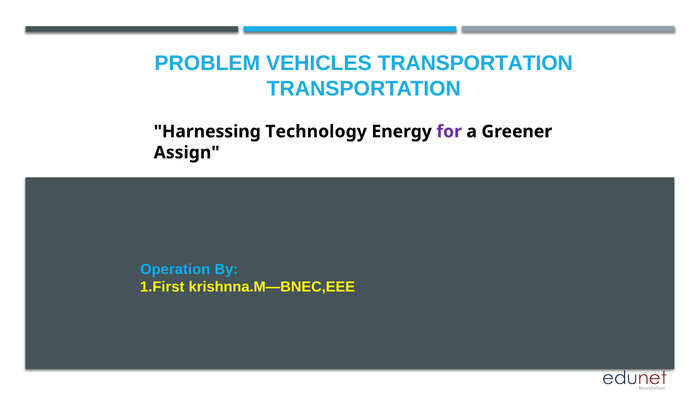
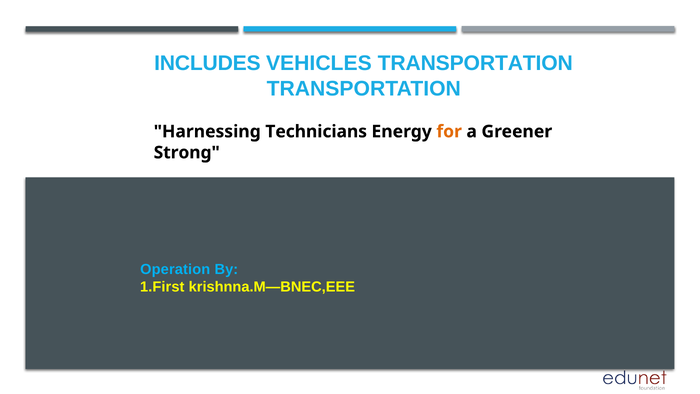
PROBLEM: PROBLEM -> INCLUDES (207, 63)
Technology: Technology -> Technicians (316, 131)
for colour: purple -> orange (449, 131)
Assign: Assign -> Strong (187, 152)
